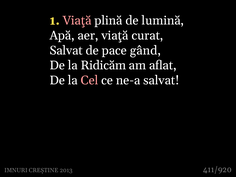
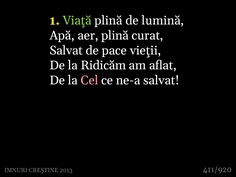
Viaţă colour: pink -> light green (77, 21)
aer viaţă: viaţă -> plină (115, 35)
gând: gând -> vieţii (145, 50)
